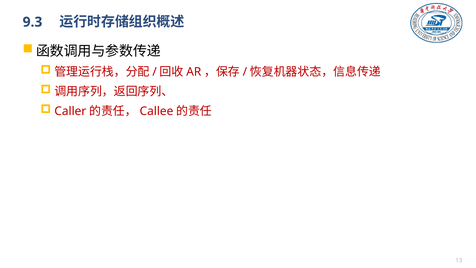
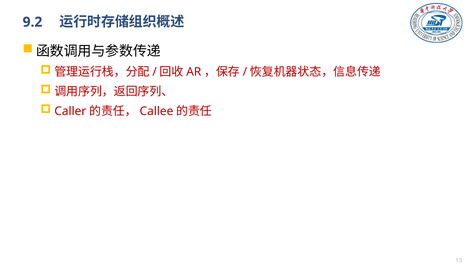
9.3: 9.3 -> 9.2 (32, 22)
